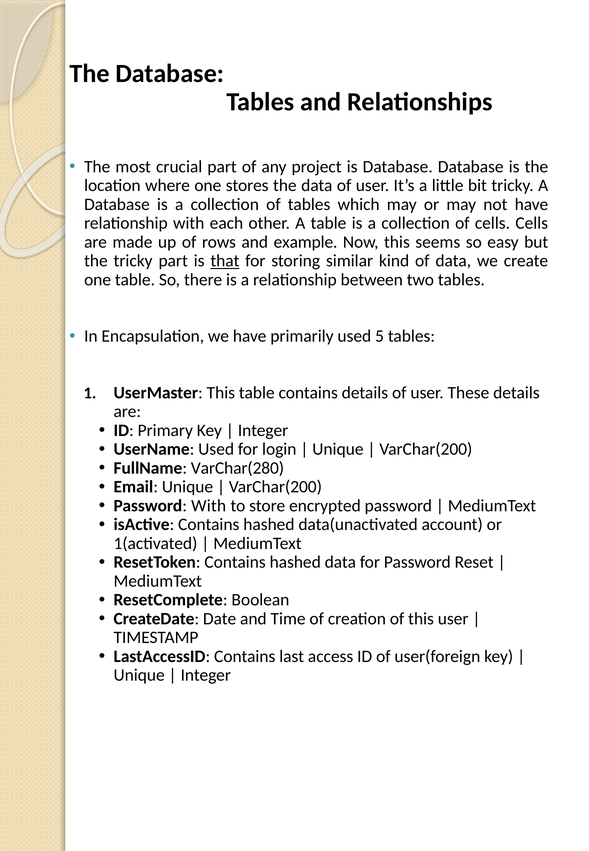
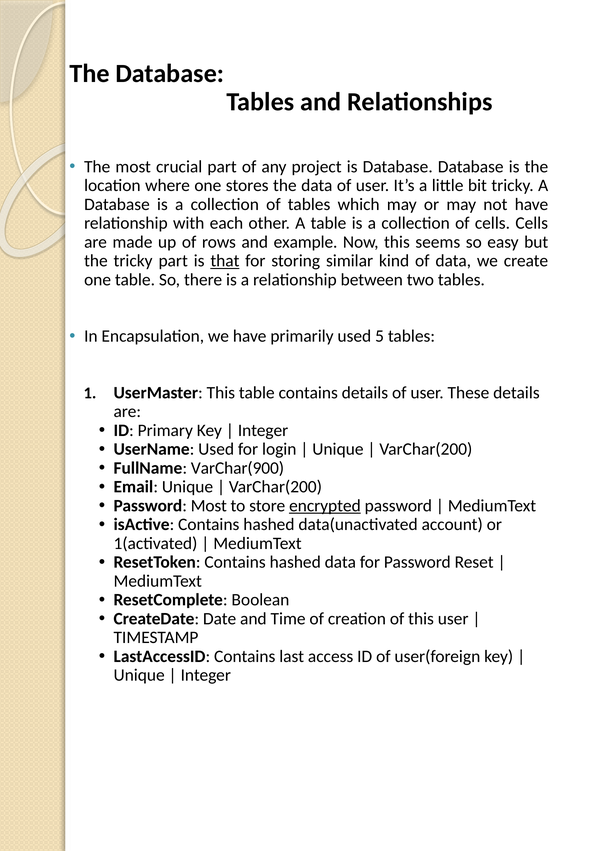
VarChar(280: VarChar(280 -> VarChar(900 (237, 468)
Password With: With -> Most (209, 506)
encrypted underline: none -> present (325, 506)
